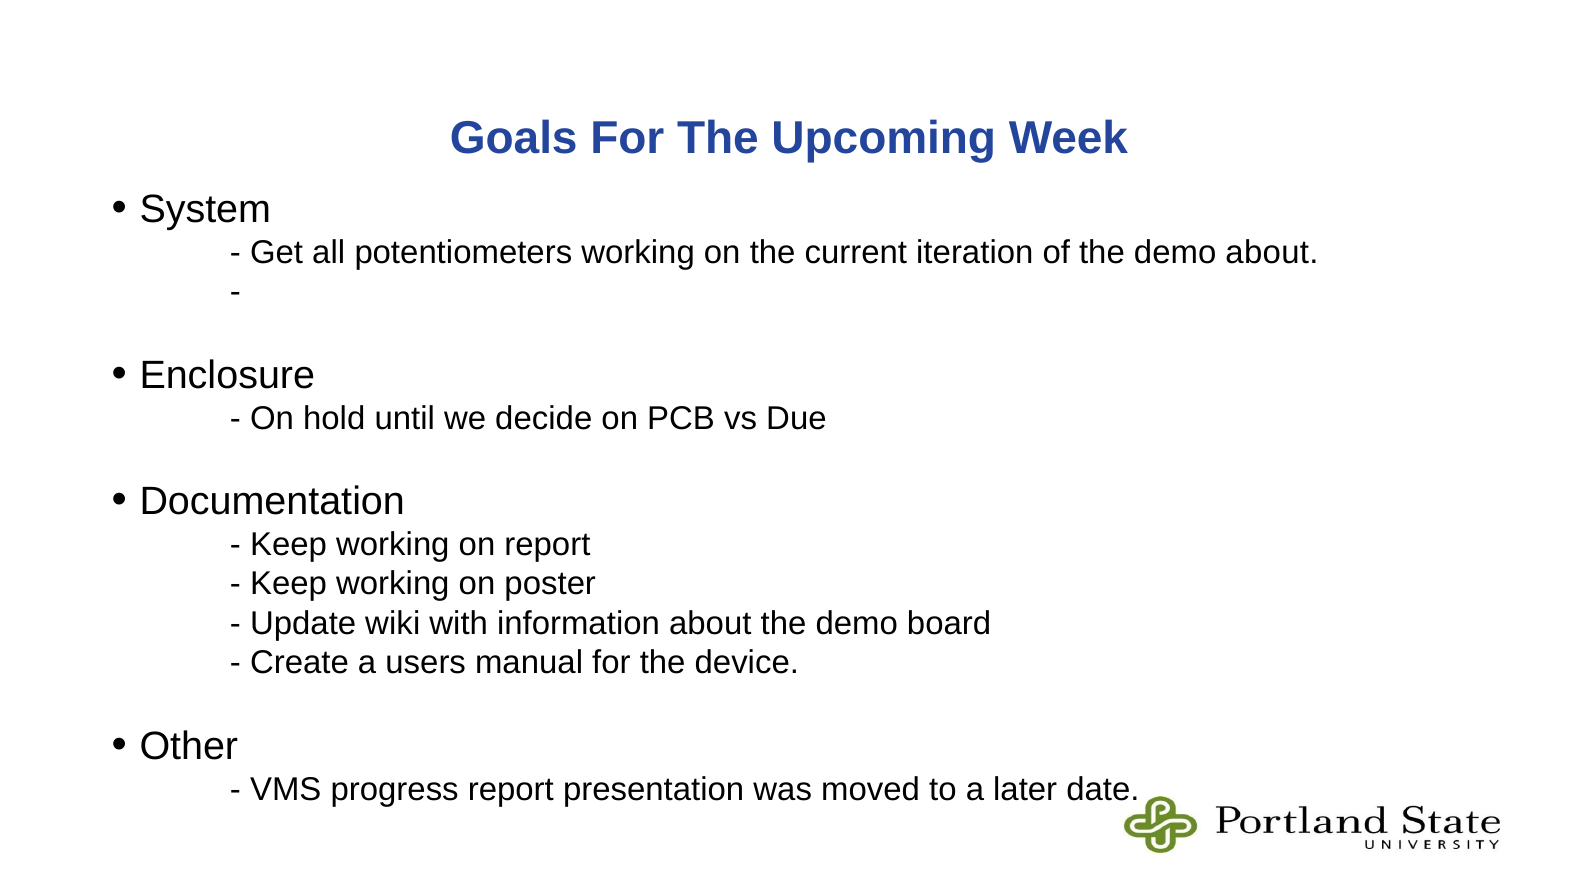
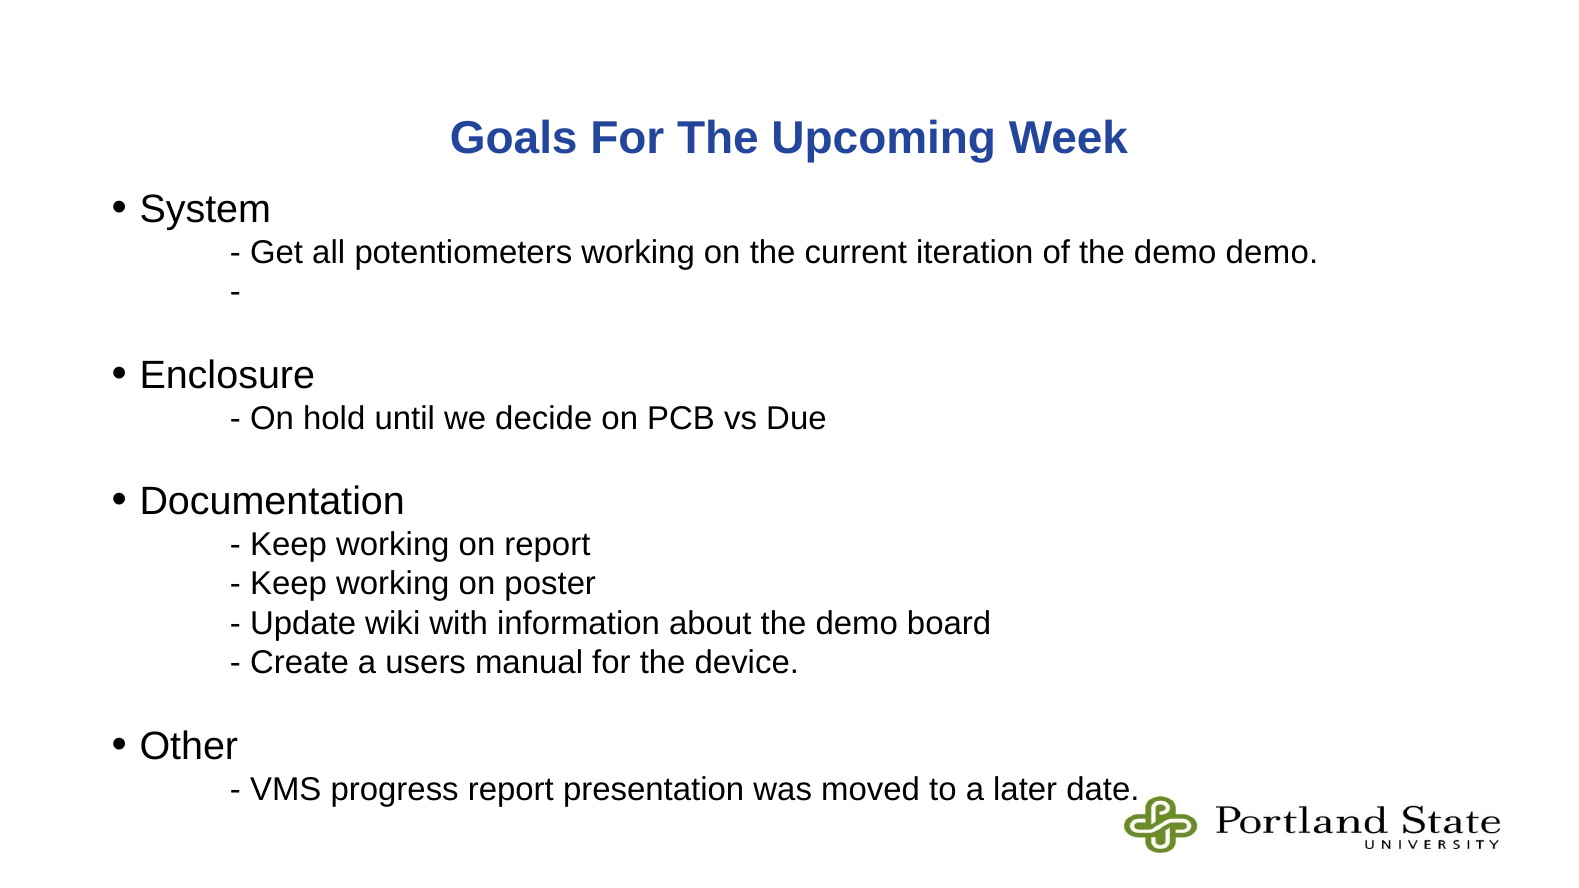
demo about: about -> demo (1272, 252)
